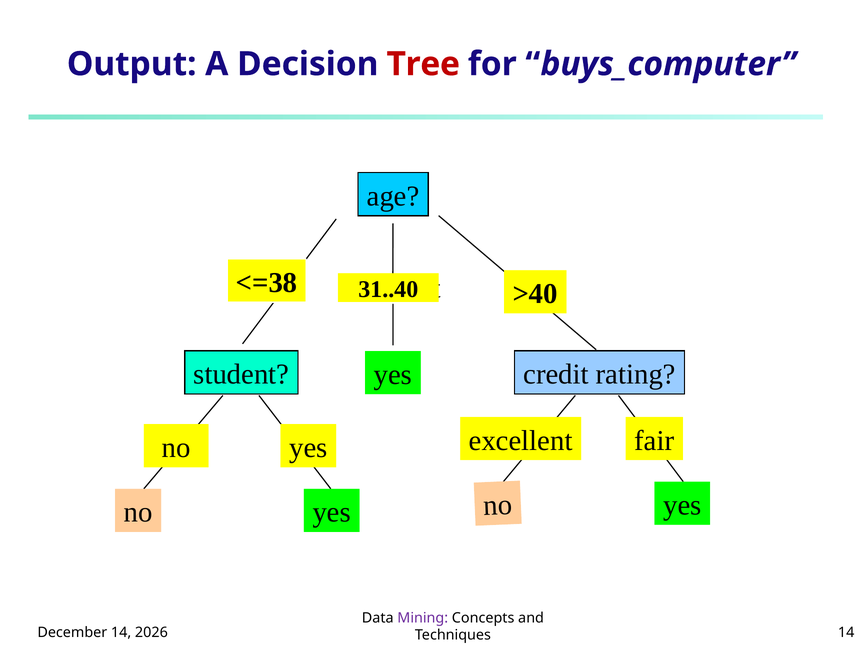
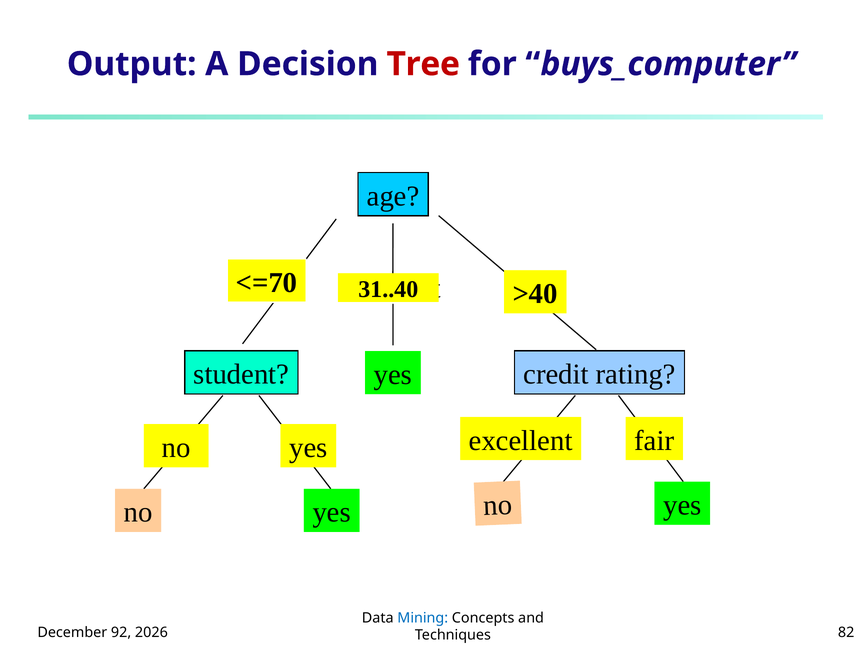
<=38: <=38 -> <=70 (267, 283)
Mining colour: purple -> blue (423, 618)
14: 14 -> 92 (121, 633)
Techniques 14: 14 -> 82 (846, 633)
